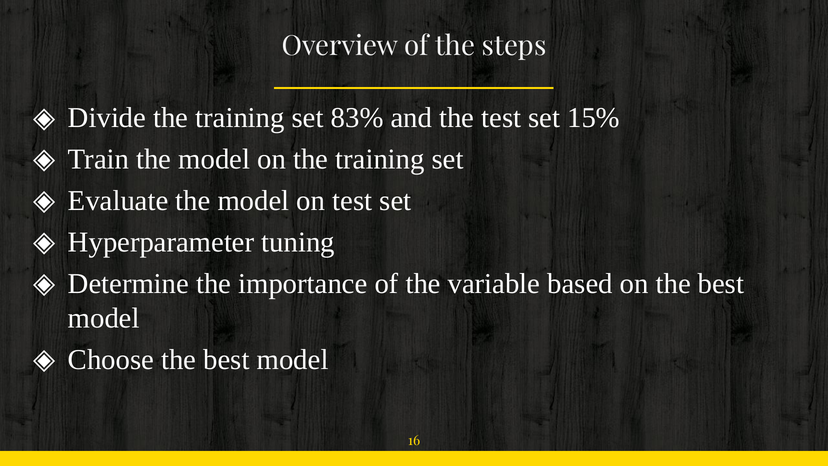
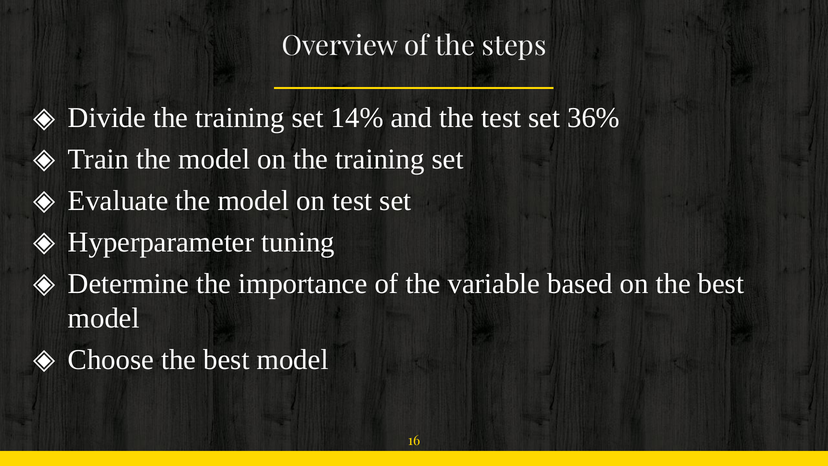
83%: 83% -> 14% (357, 118)
15%: 15% -> 36% (594, 118)
